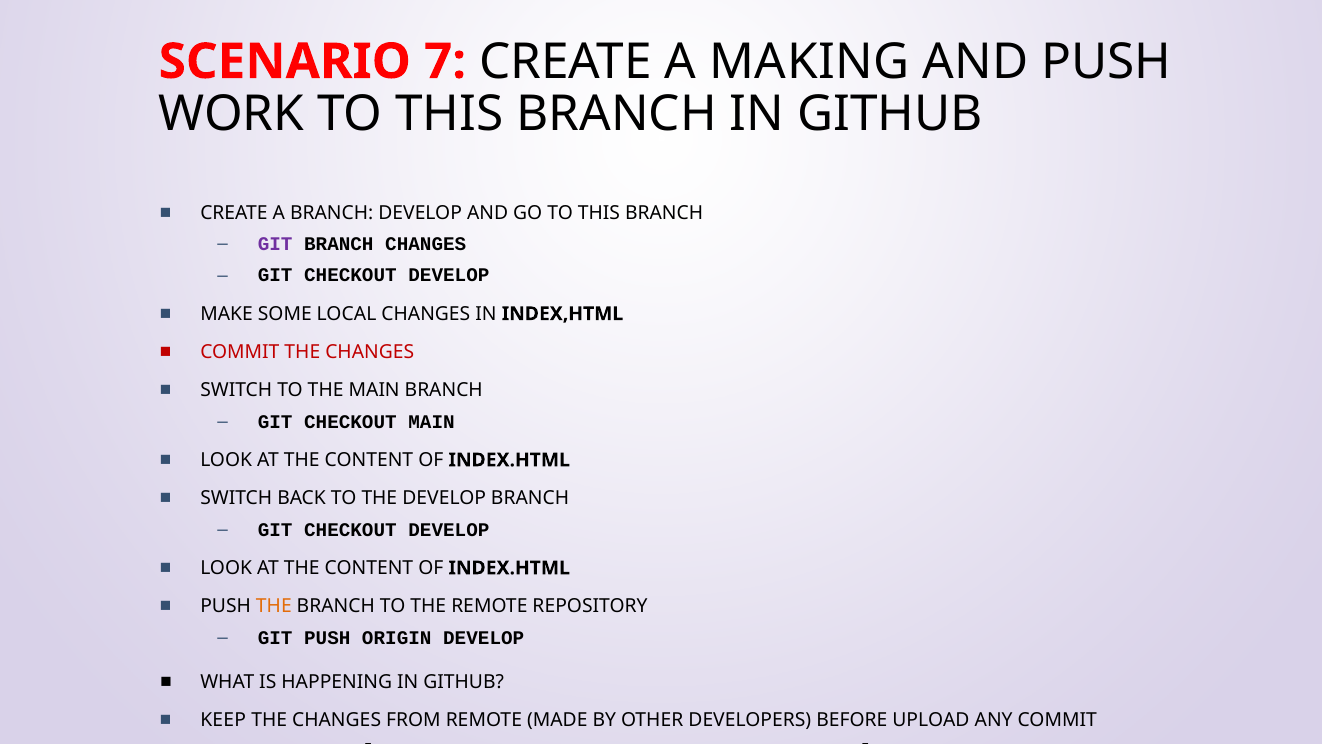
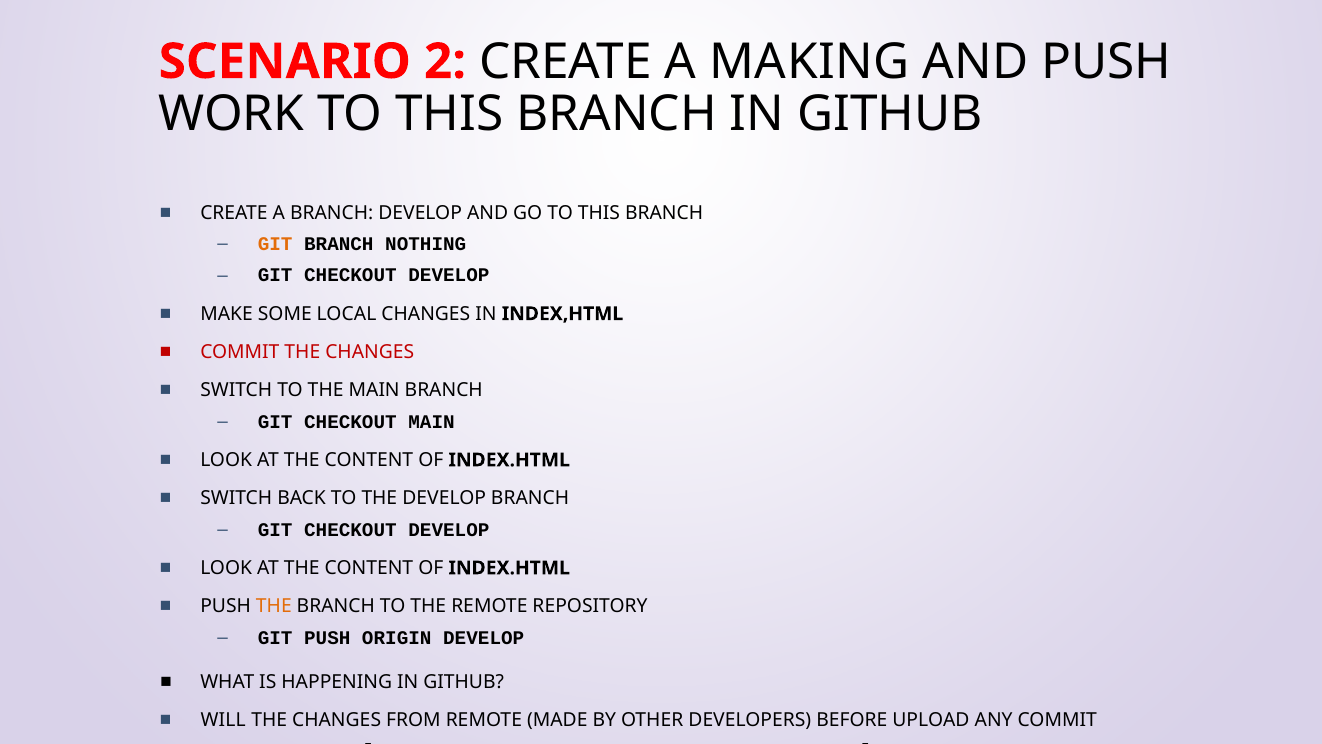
7: 7 -> 2 (445, 62)
GIT colour: purple -> orange (275, 244)
BRANCH CHANGES: CHANGES -> NOTHING (426, 244)
KEEP: KEEP -> WILL (223, 720)
